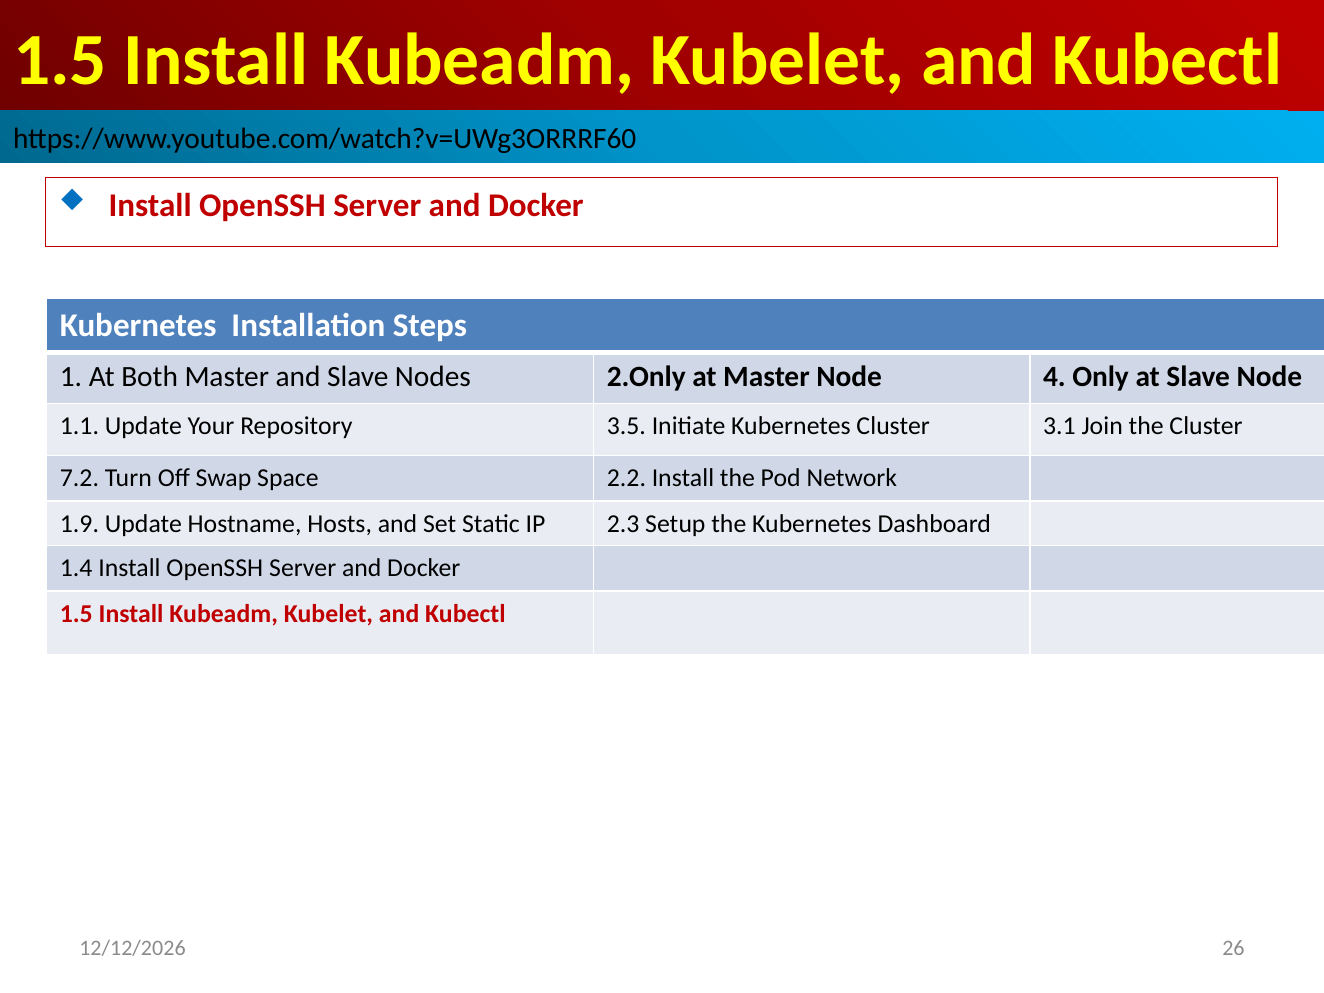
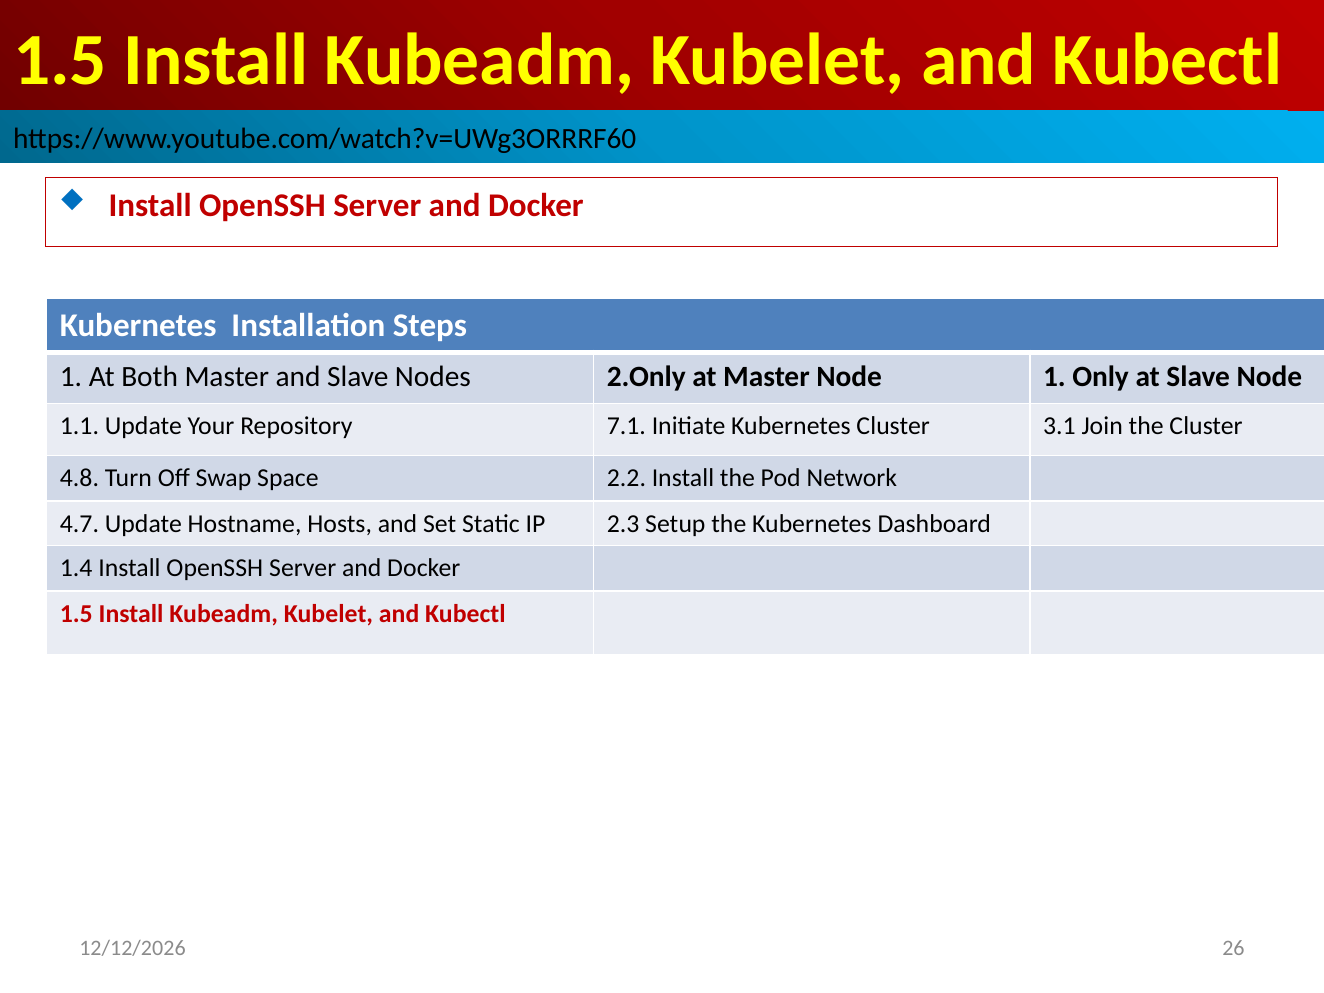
Node 4: 4 -> 1 (1054, 377)
3.5: 3.5 -> 7.1 (626, 426)
7.2: 7.2 -> 4.8 (79, 478)
1.9: 1.9 -> 4.7 (79, 524)
